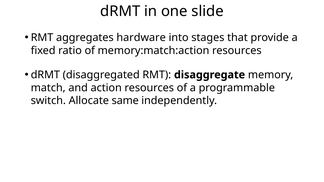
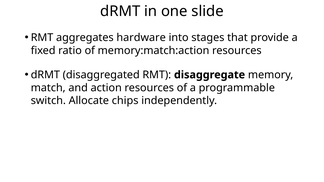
same: same -> chips (125, 101)
